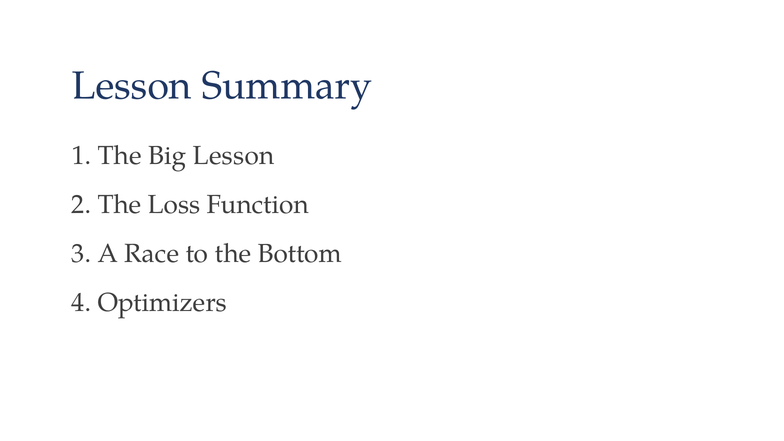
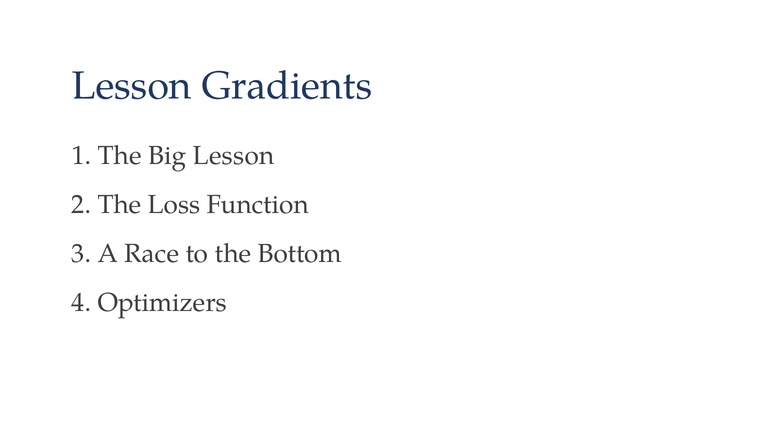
Summary: Summary -> Gradients (287, 86)
